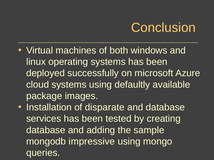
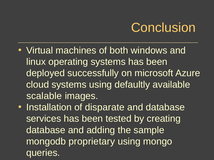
package: package -> scalable (44, 96)
impressive: impressive -> proprietary (92, 142)
